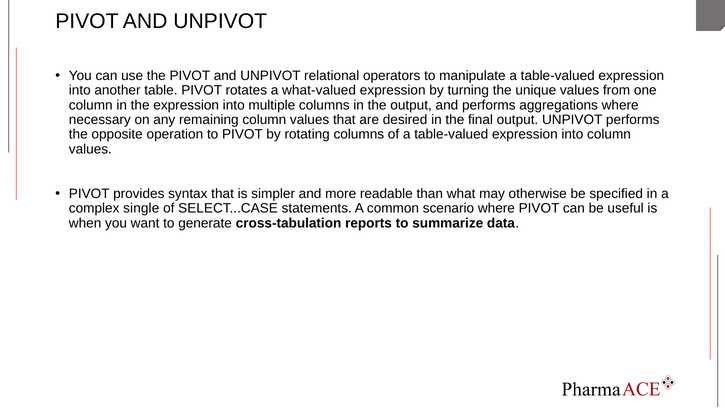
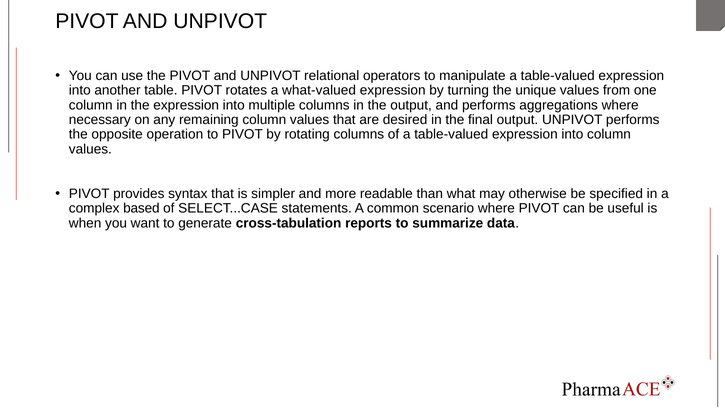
single: single -> based (141, 208)
